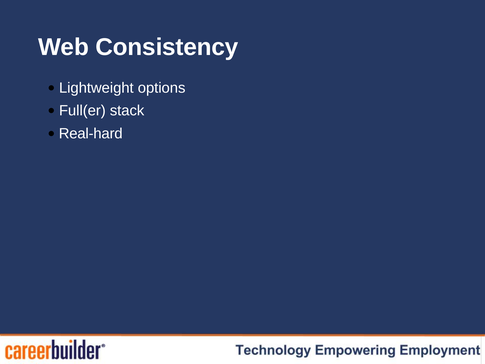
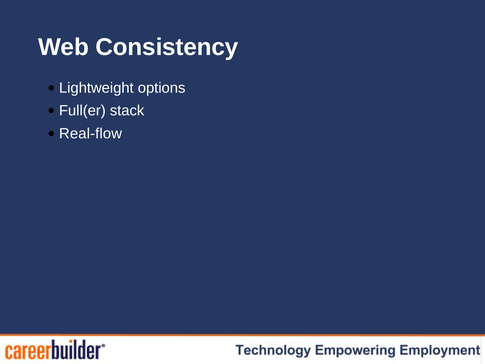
Real-hard: Real-hard -> Real-flow (91, 133)
